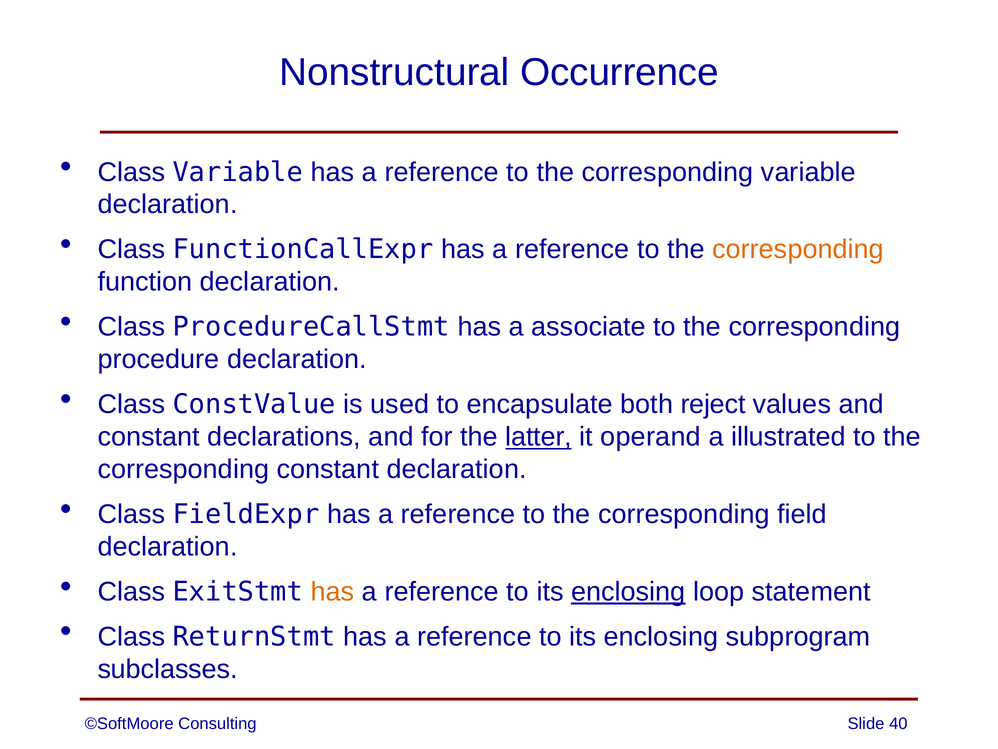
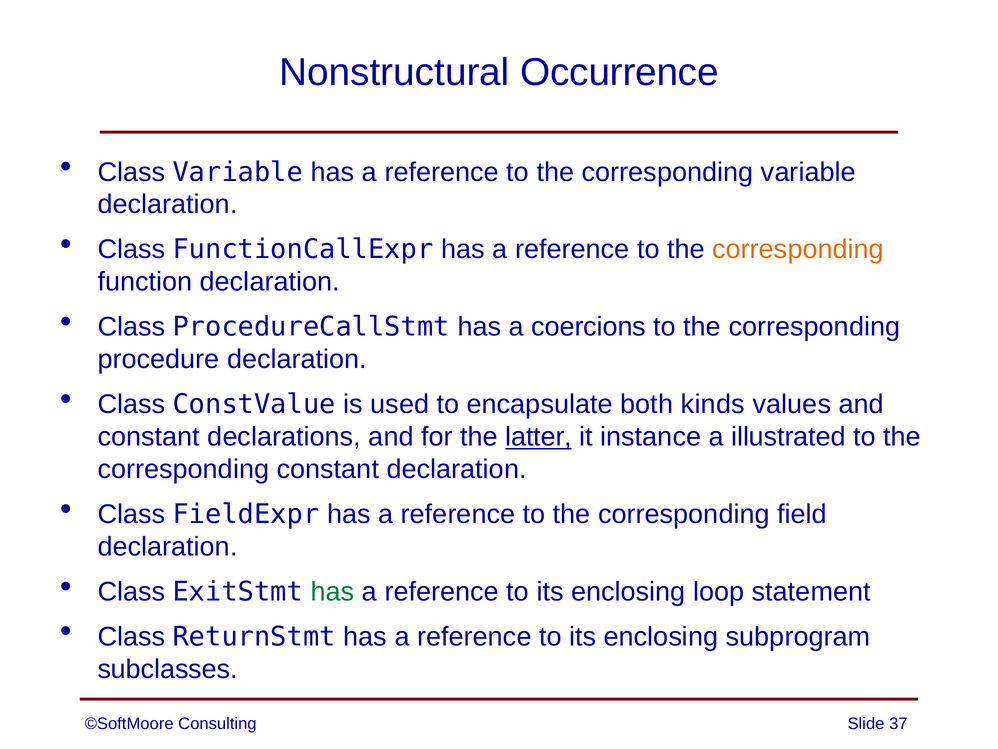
associate: associate -> coercions (589, 327)
reject: reject -> kinds (713, 404)
operand: operand -> instance (651, 437)
has colour: orange -> green (333, 591)
enclosing underline: present -> none (628, 591)
40: 40 -> 37 (898, 723)
